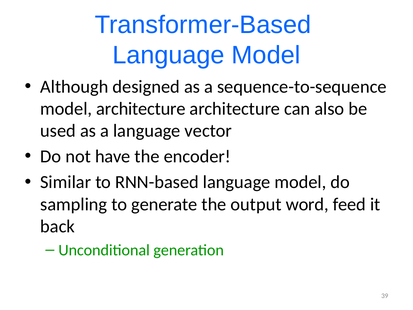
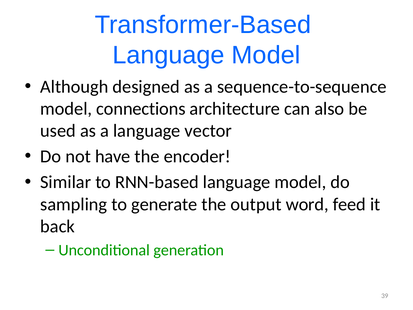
model architecture: architecture -> connections (141, 109)
